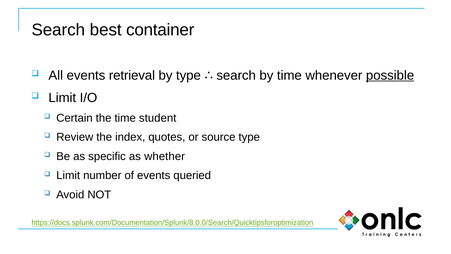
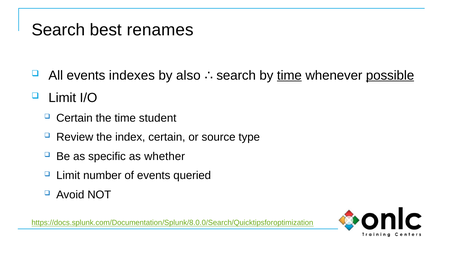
container: container -> renames (160, 30)
retrieval: retrieval -> indexes (132, 75)
by type: type -> also (188, 75)
time underline: none -> present (289, 75)
index quotes: quotes -> certain (167, 137)
